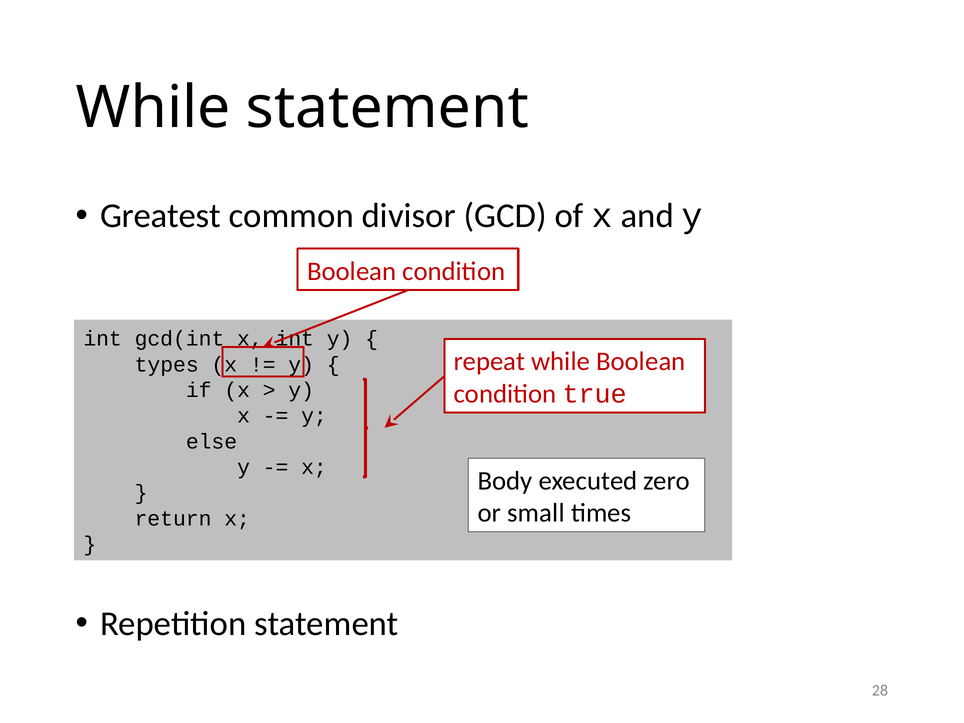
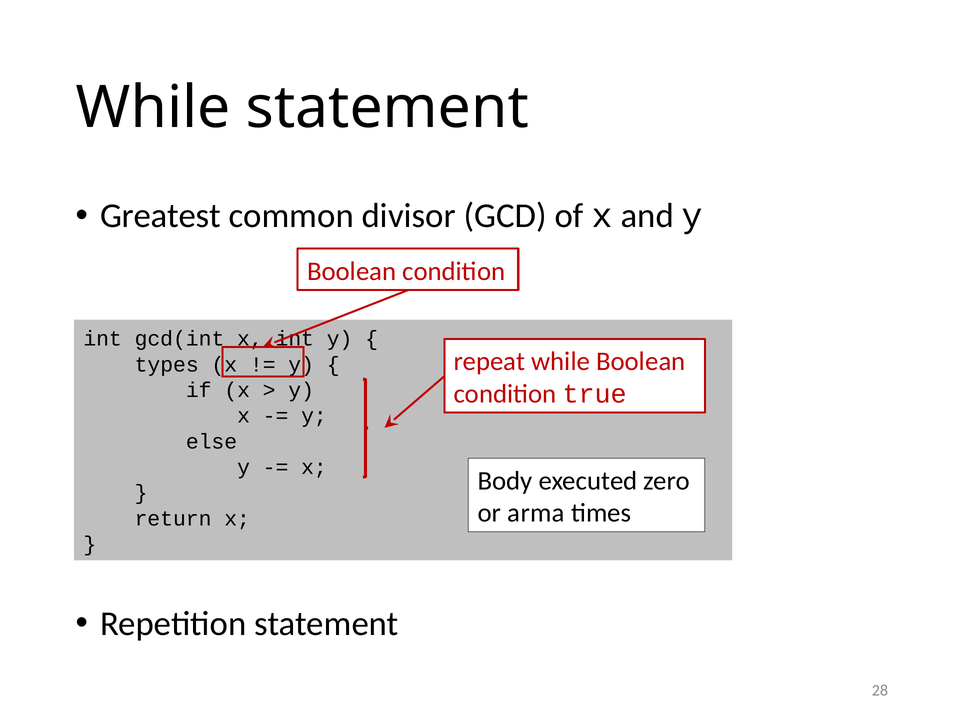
small: small -> arma (536, 513)
